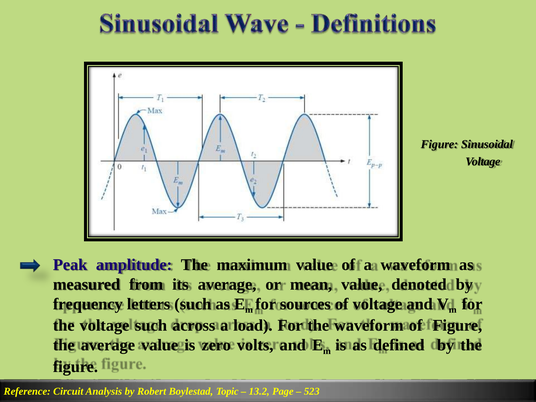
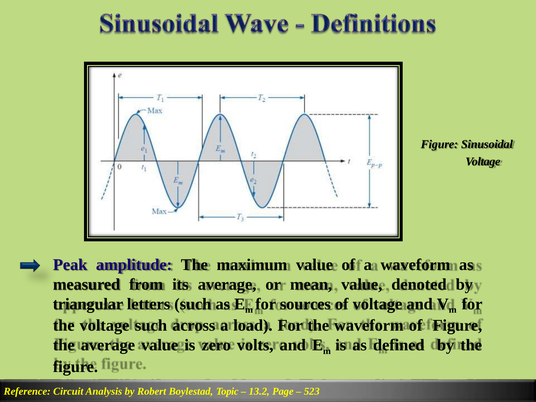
frequency: frequency -> triangular (88, 304)
